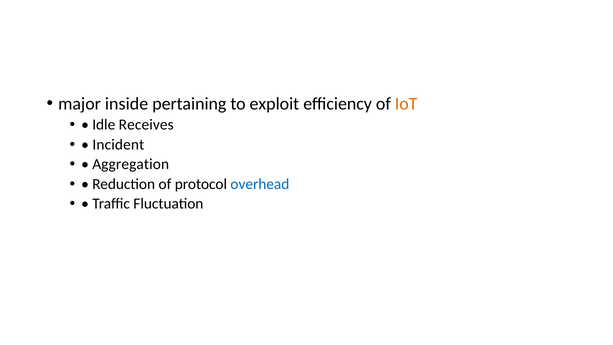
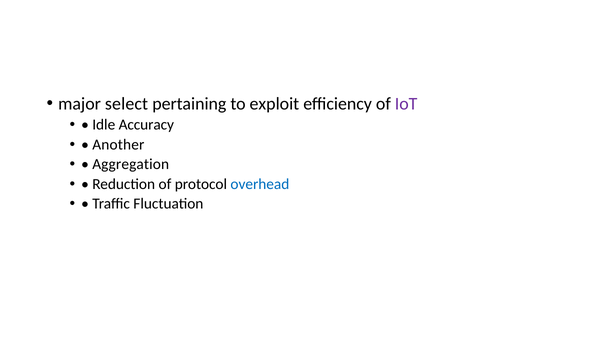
inside: inside -> select (127, 104)
IoT colour: orange -> purple (406, 104)
Receives: Receives -> Accuracy (146, 125)
Incident: Incident -> Another (118, 145)
